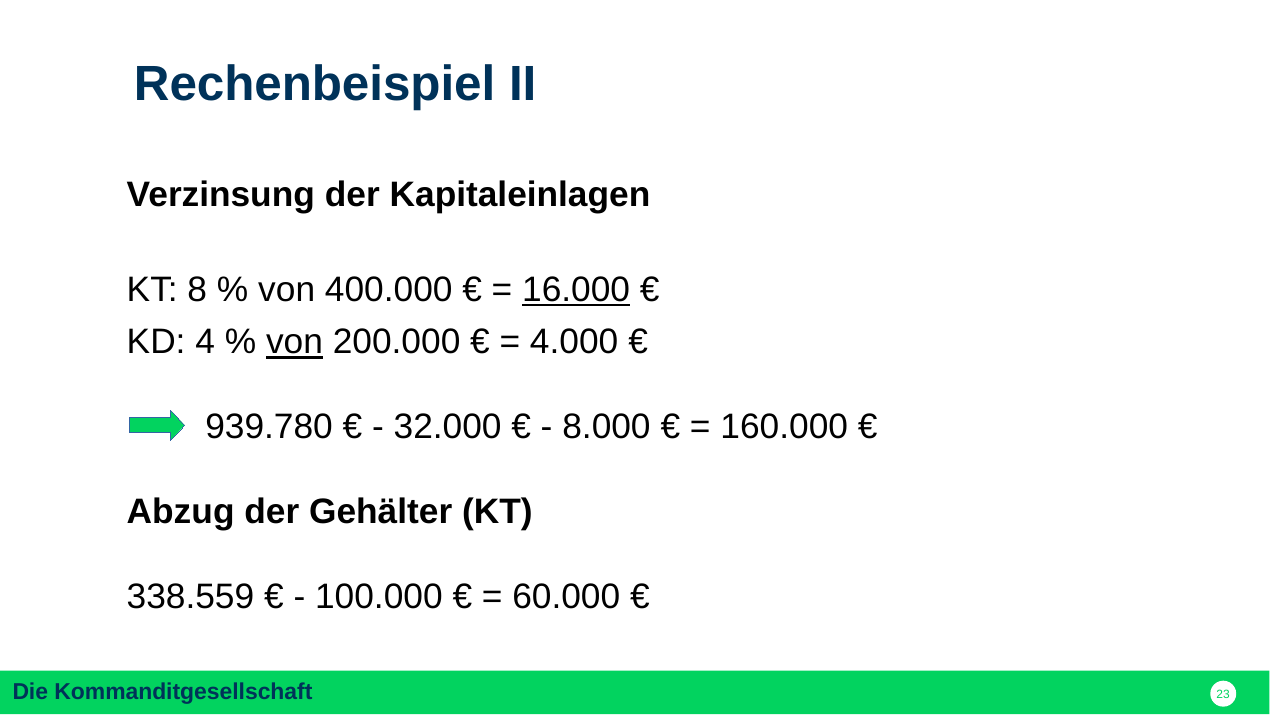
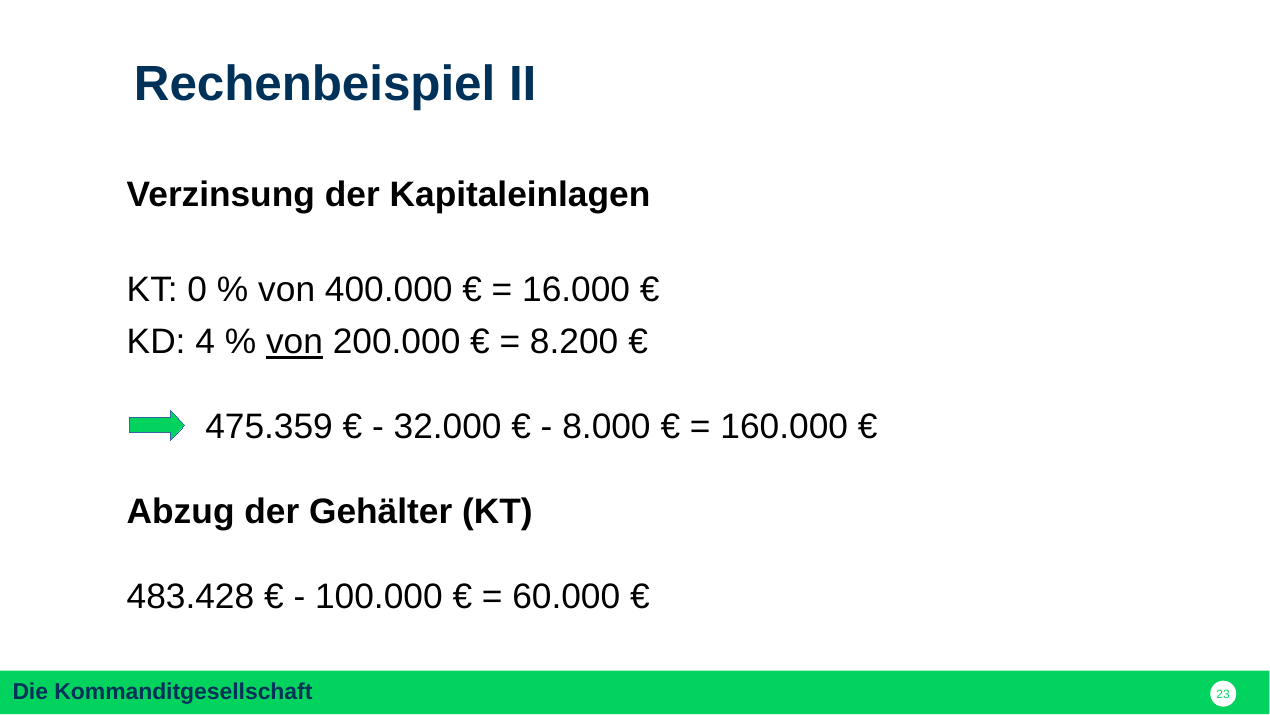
8: 8 -> 0 (197, 290)
16.000 underline: present -> none (576, 290)
4.000: 4.000 -> 8.200 (574, 342)
939.780: 939.780 -> 475.359 (269, 427)
338.559: 338.559 -> 483.428 (190, 596)
